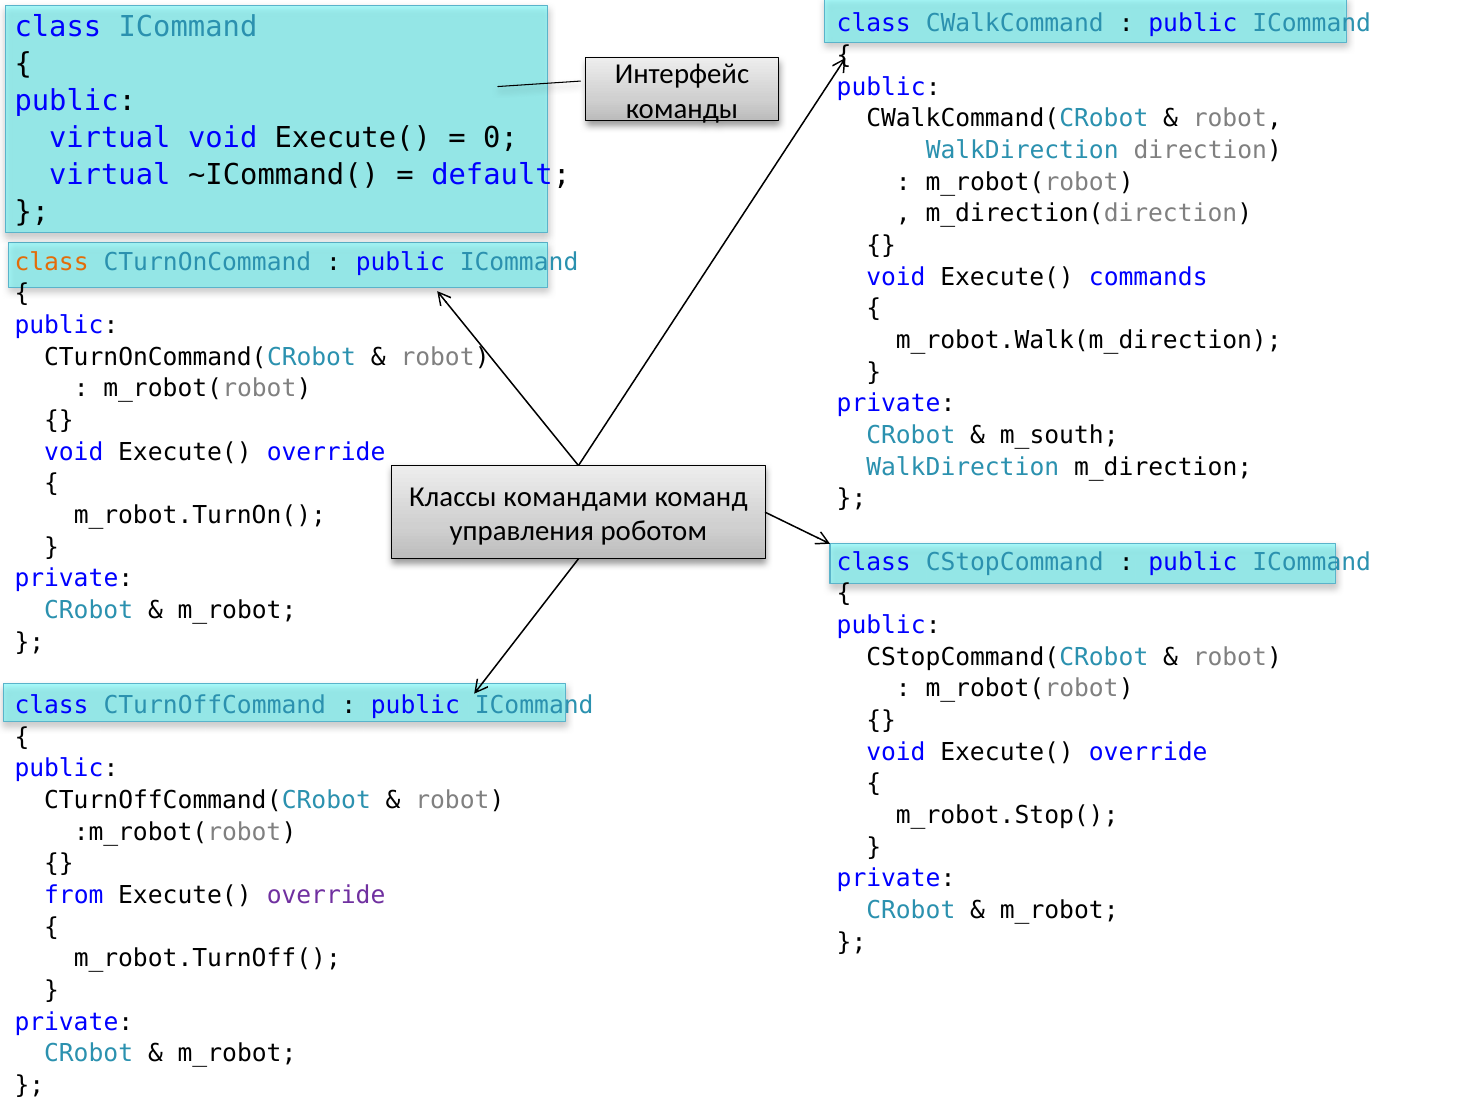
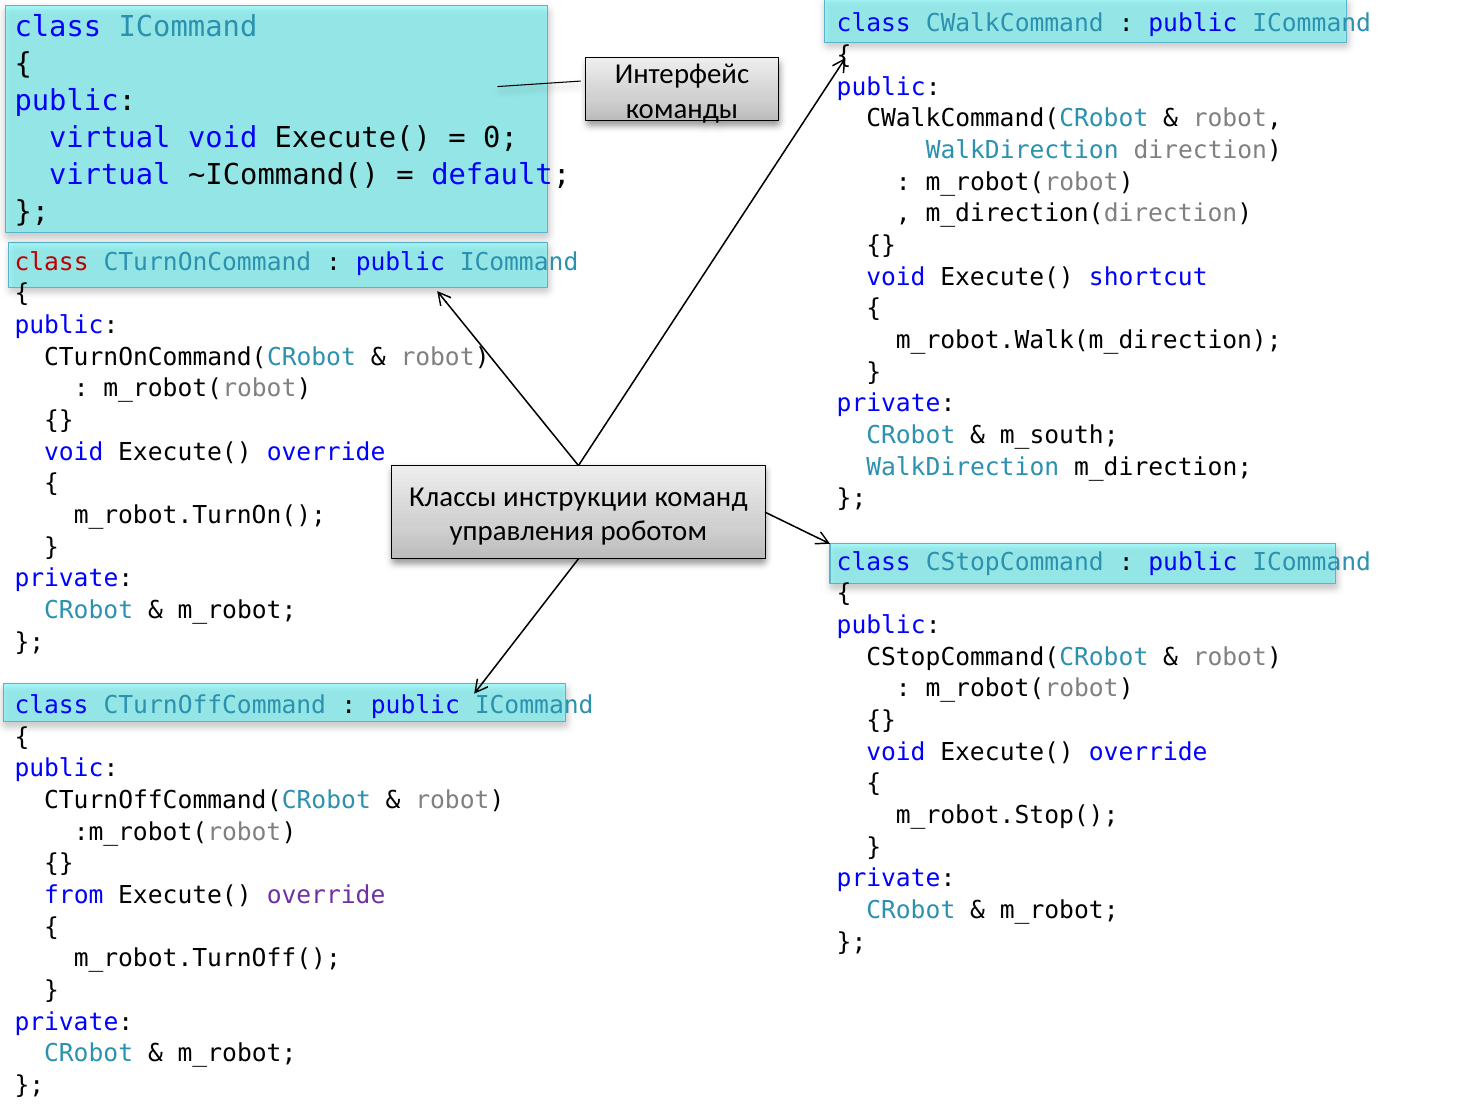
class colour: orange -> red (52, 262)
commands: commands -> shortcut (1148, 277)
командами: командами -> инструкции (575, 497)
